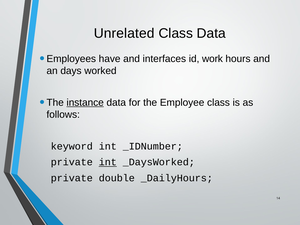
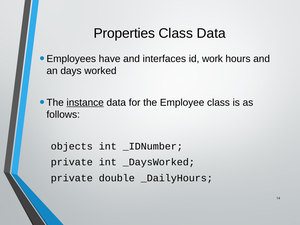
Unrelated: Unrelated -> Properties (124, 33)
keyword: keyword -> objects (72, 146)
int underline: present -> none (108, 162)
